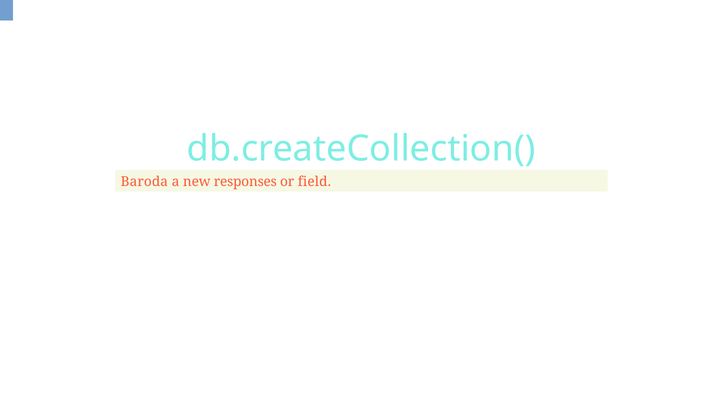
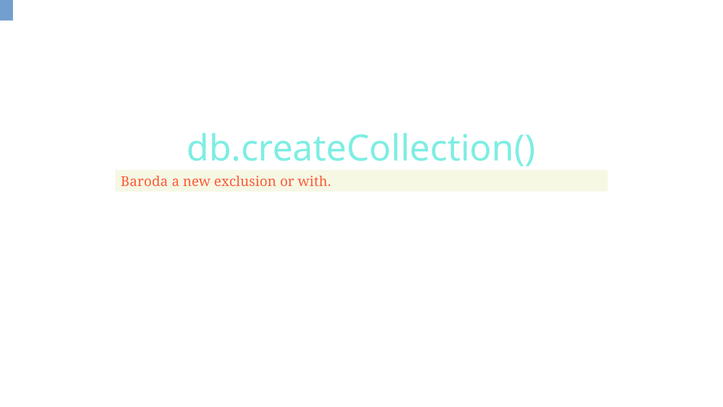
responses: responses -> exclusion (245, 181)
field: field -> with (314, 181)
